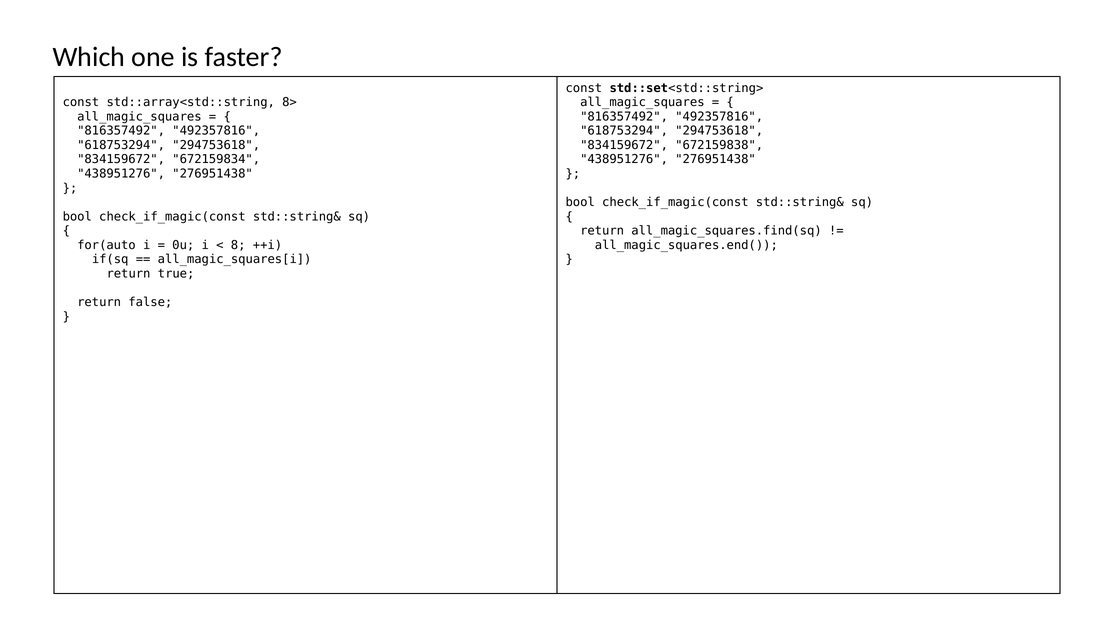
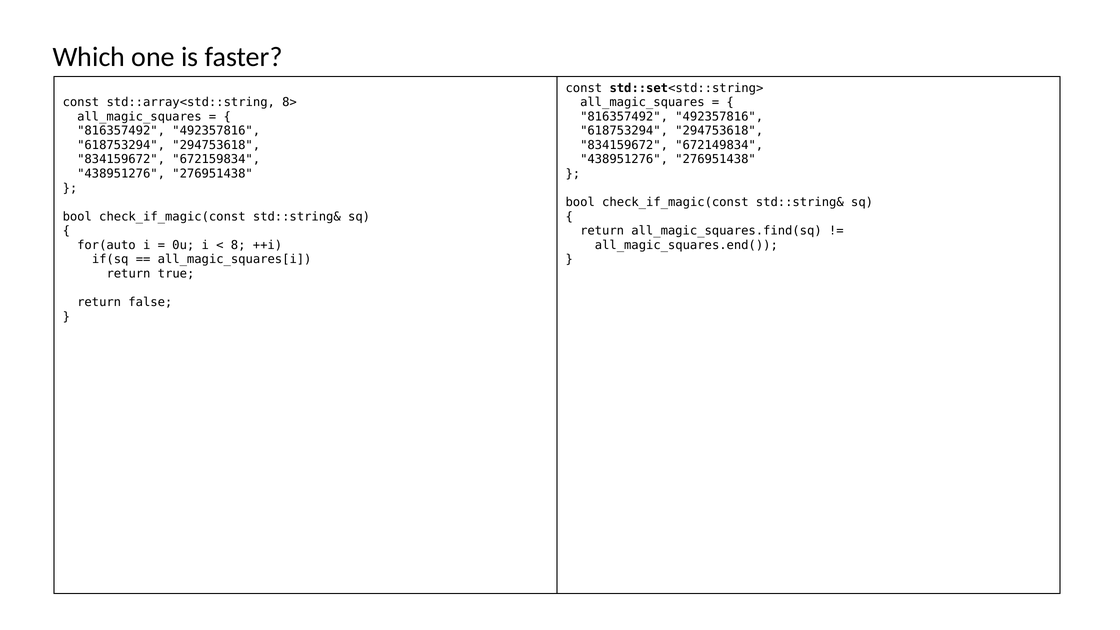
672159838: 672159838 -> 672149834 (719, 145)
